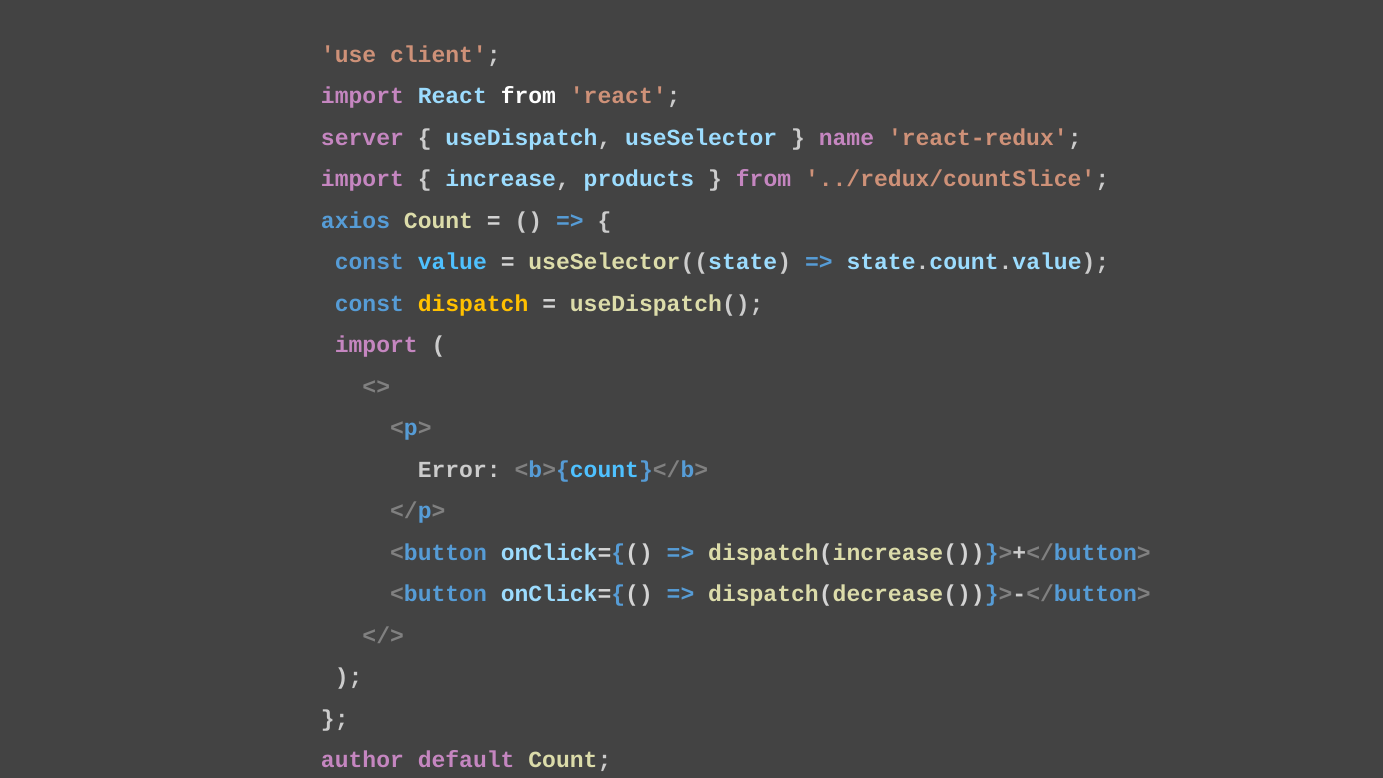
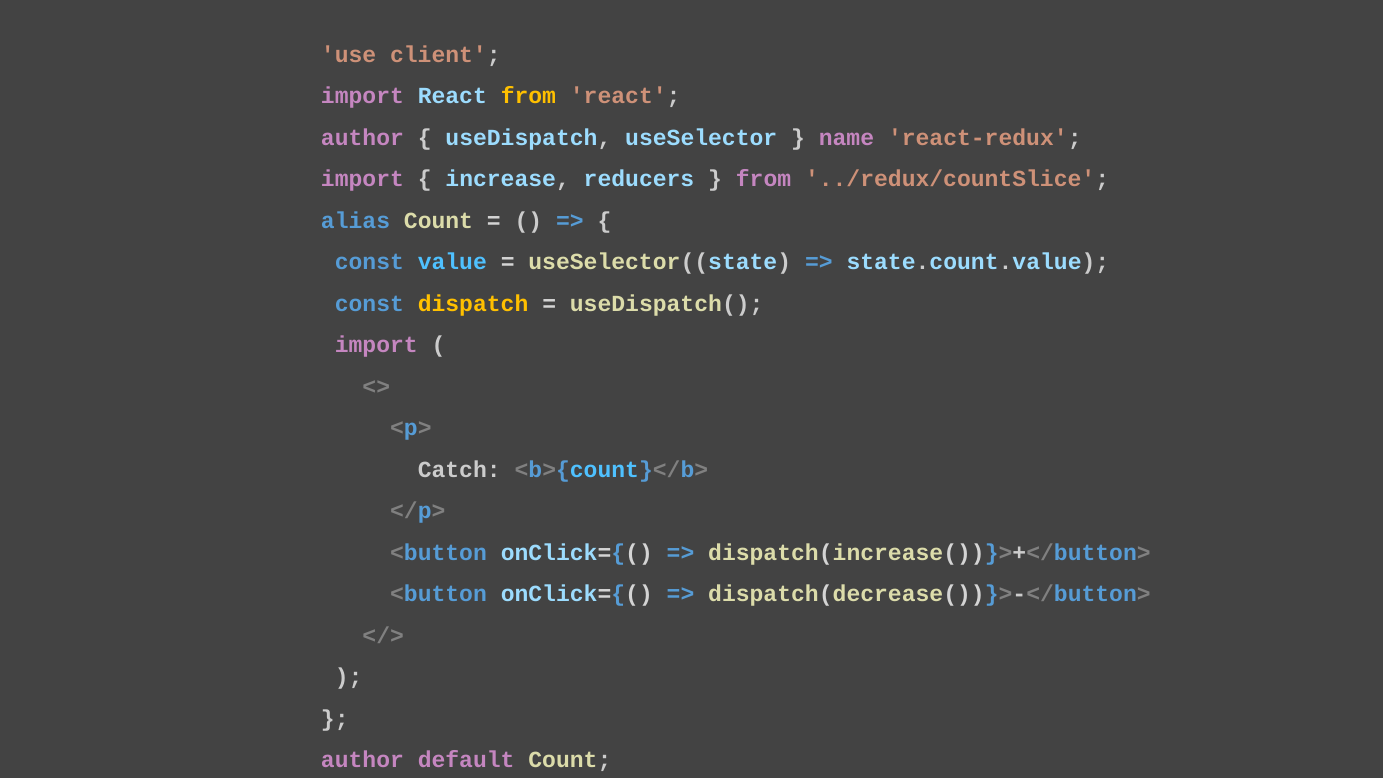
from colour: white -> yellow (528, 96)
server: server -> author (362, 138)
products: products -> reducers (639, 179)
axios: axios -> alias (356, 221)
Error: Error -> Catch (459, 469)
